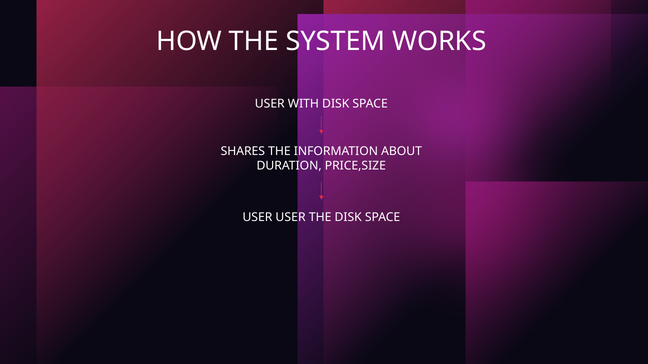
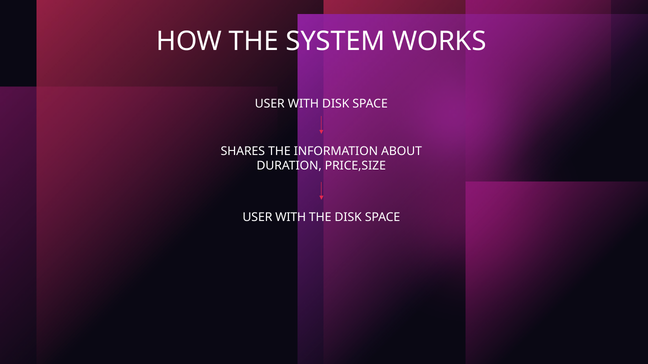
USER: USER -> WITH (291, 218)
